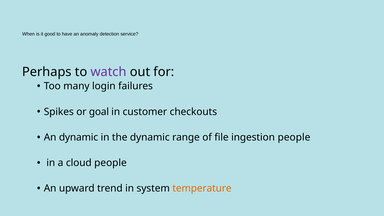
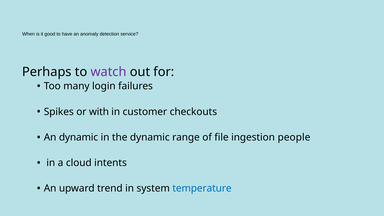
goal: goal -> with (99, 112)
cloud people: people -> intents (111, 163)
temperature colour: orange -> blue (202, 188)
